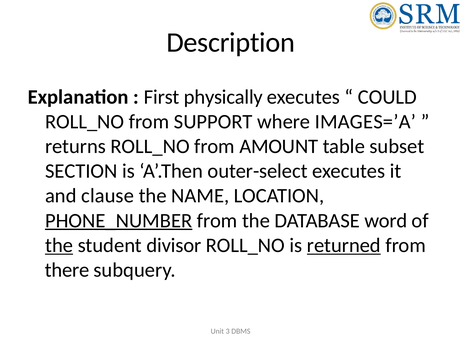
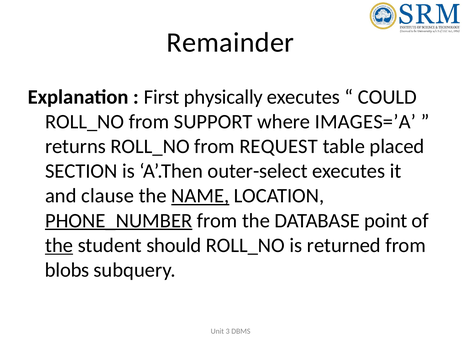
Description: Description -> Remainder (230, 42)
AMOUNT: AMOUNT -> REQUEST (279, 147)
subset: subset -> placed (397, 147)
NAME underline: none -> present (200, 196)
word: word -> point (386, 221)
divisor: divisor -> should (174, 245)
returned underline: present -> none (344, 245)
there: there -> blobs (67, 270)
